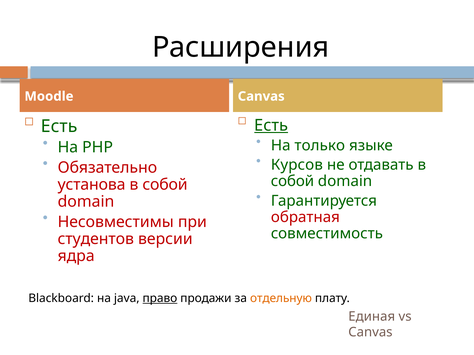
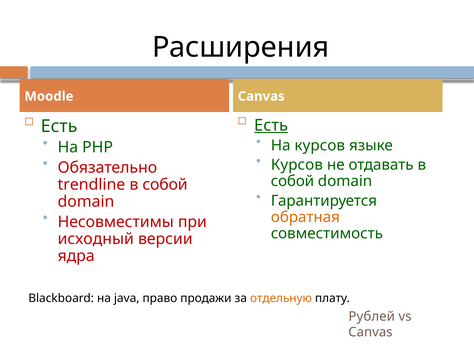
На только: только -> курсов (320, 146)
установа: установа -> trendline (91, 185)
обратная colour: red -> orange (305, 218)
студентов: студентов -> исходный (96, 239)
право underline: present -> none (160, 299)
Единая: Единая -> Рублей (372, 317)
